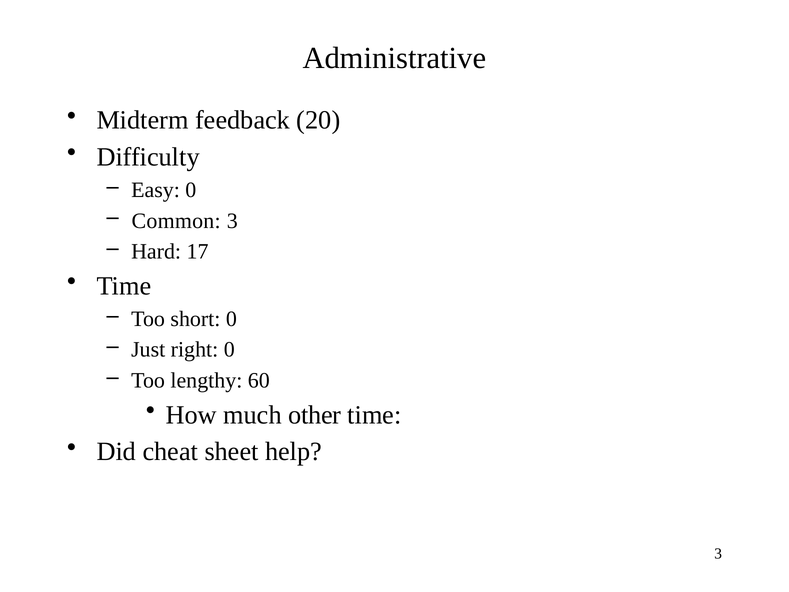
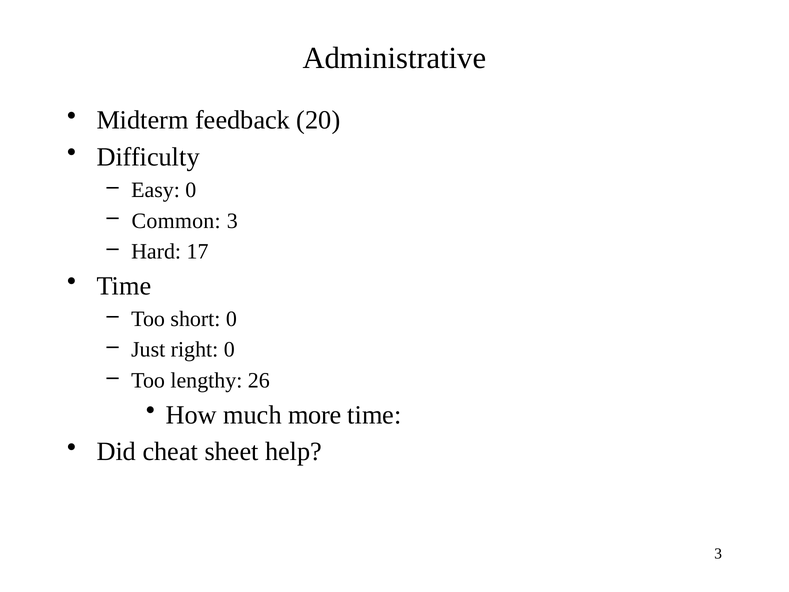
60: 60 -> 26 (259, 380)
other: other -> more (315, 415)
